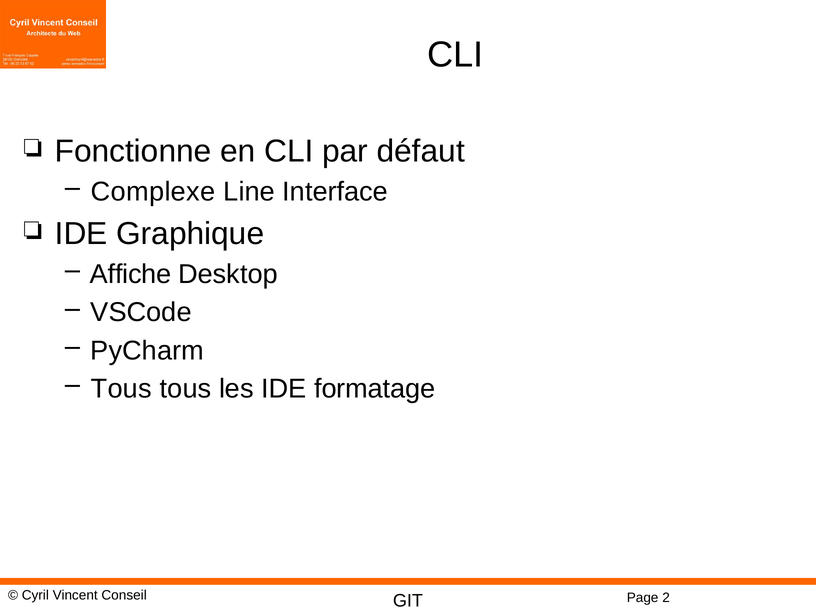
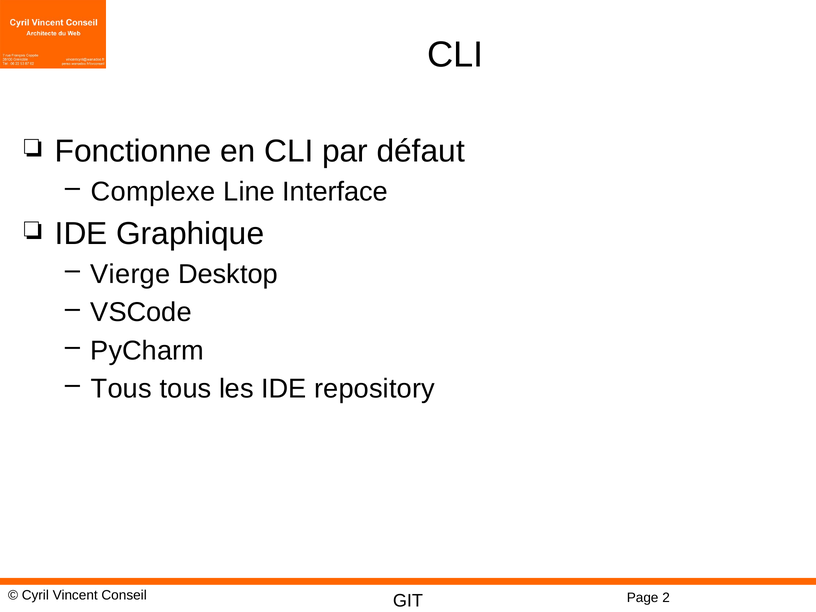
Affiche: Affiche -> Vierge (130, 274)
formatage: formatage -> repository (375, 389)
